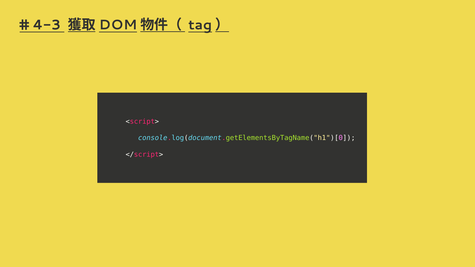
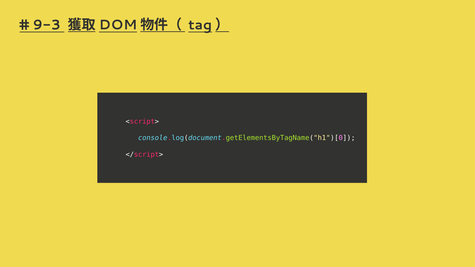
4-3: 4-3 -> 9-3 (47, 25)
